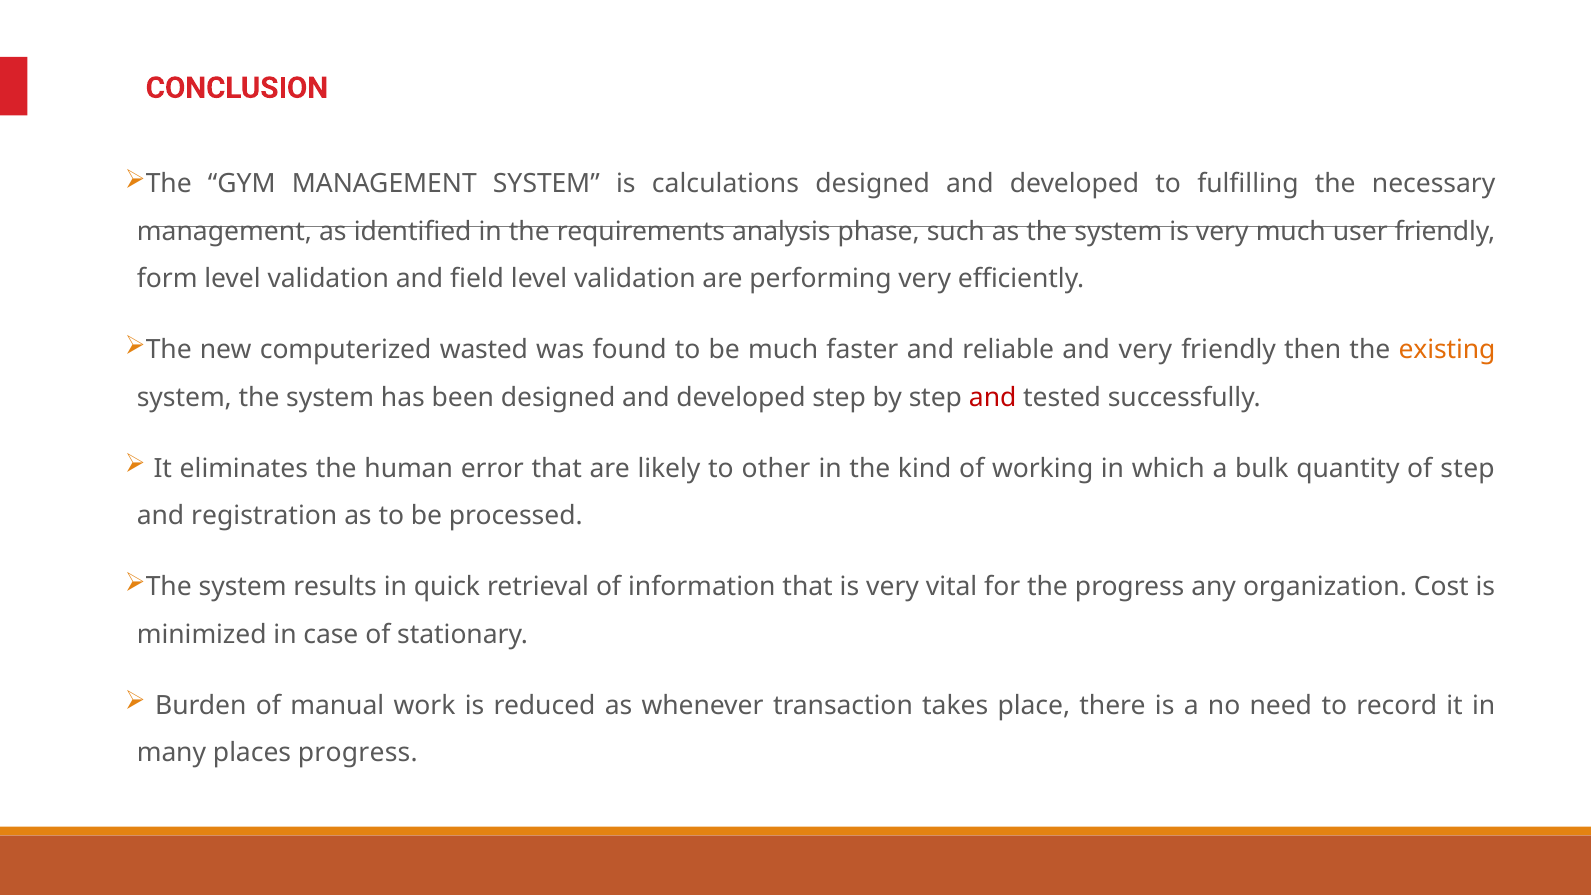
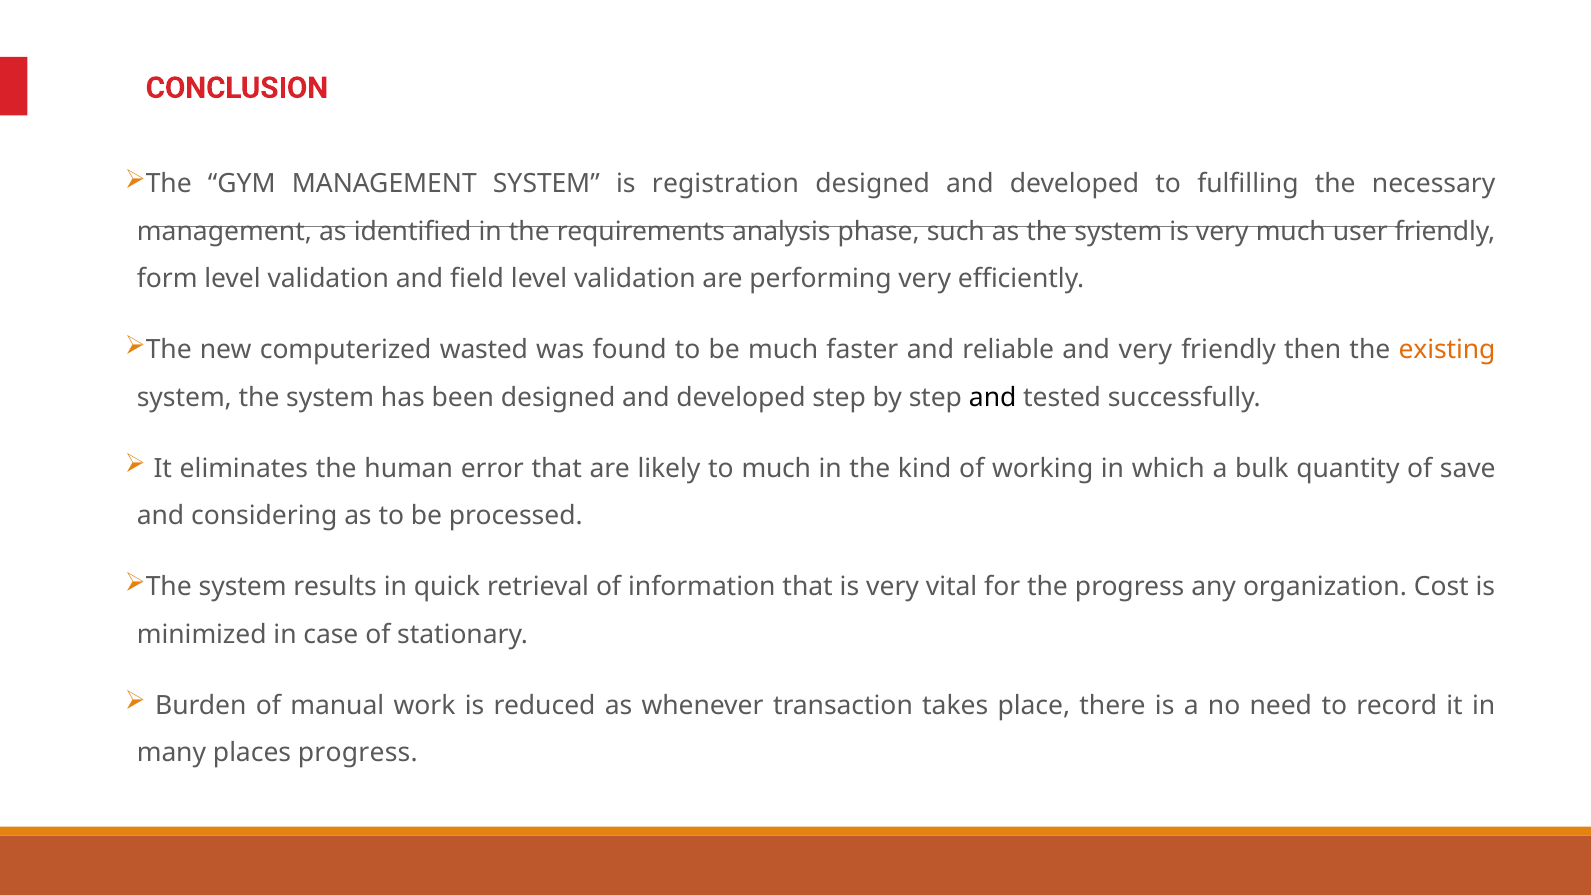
calculations: calculations -> registration (725, 184)
and colour: red -> black (993, 397)
to other: other -> much (776, 468)
of step: step -> save (1468, 468)
registration: registration -> considering (264, 516)
